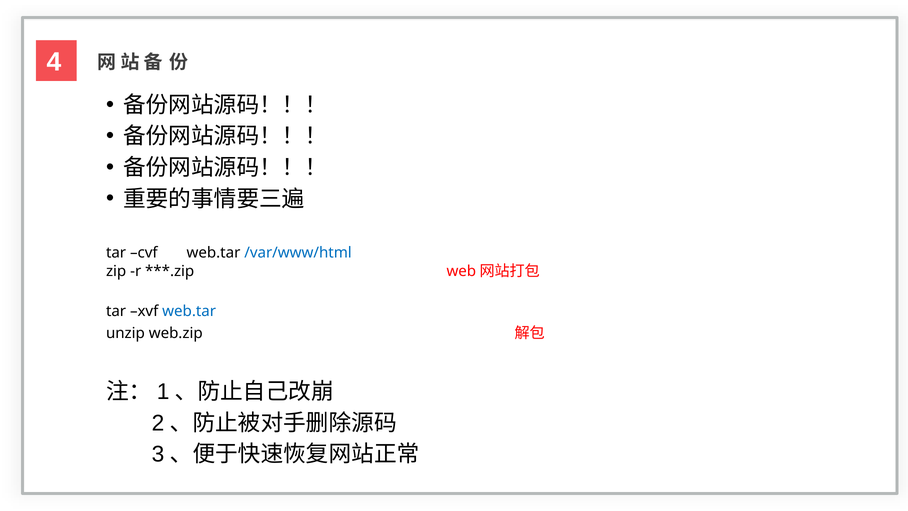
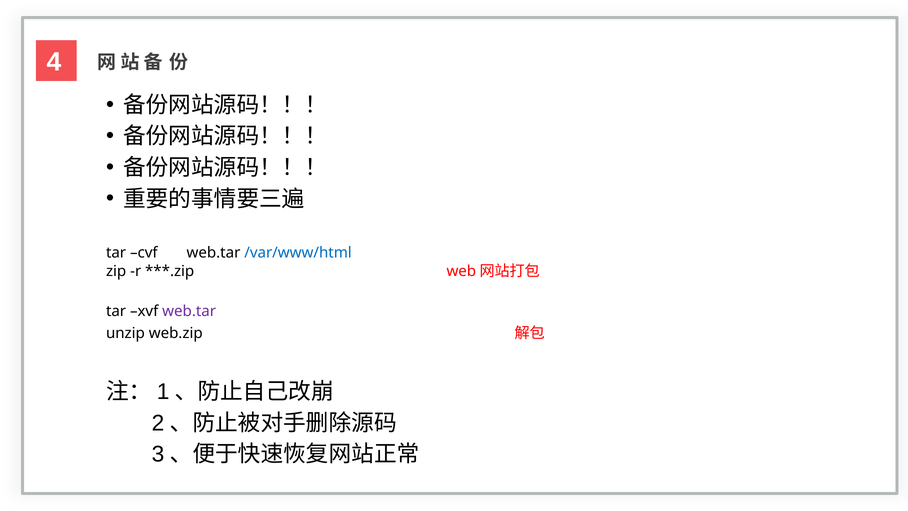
web.tar colour: blue -> purple (189, 311)
